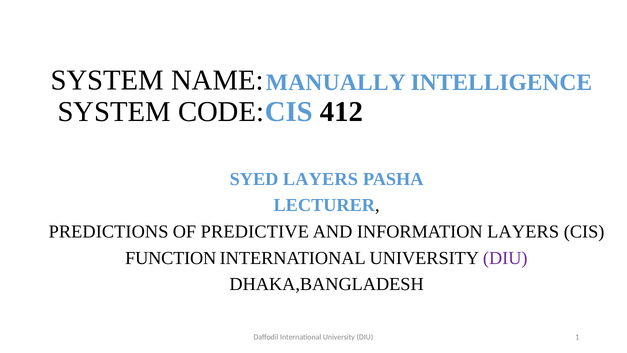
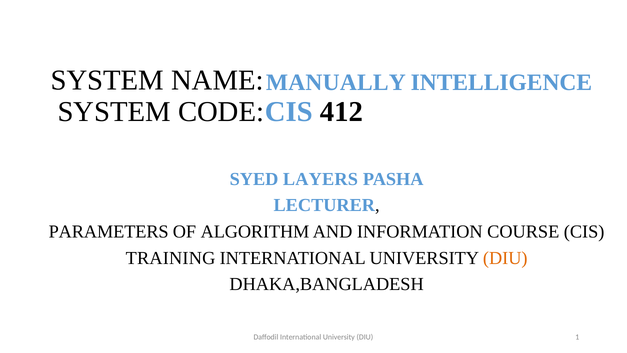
PREDICTIONS: PREDICTIONS -> PARAMETERS (109, 232)
PREDICTIVE: PREDICTIVE -> ALGORITHM (255, 232)
INFORMATION LAYERS: LAYERS -> COURSE (523, 232)
FUNCTION: FUNCTION -> TRAINING (171, 258)
DIU colour: purple -> orange (505, 258)
